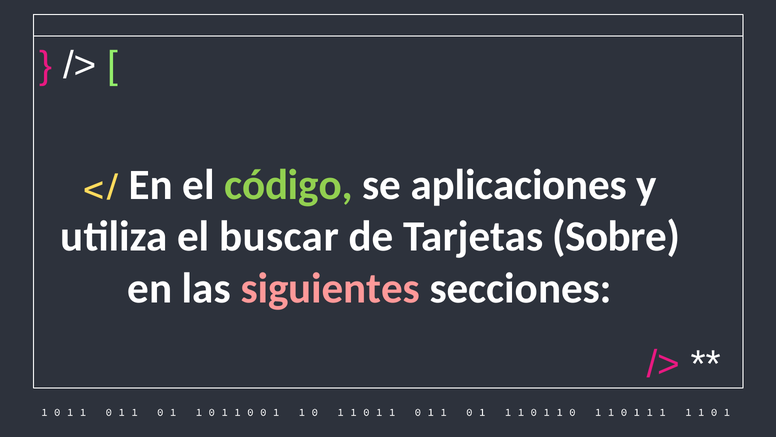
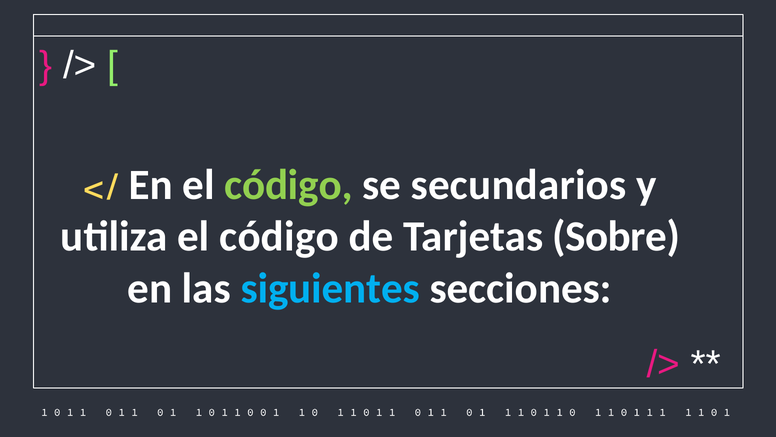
aplicaciones: aplicaciones -> secundarios (519, 185)
utiliza el buscar: buscar -> código (279, 236)
siguientes colour: pink -> light blue (330, 288)
